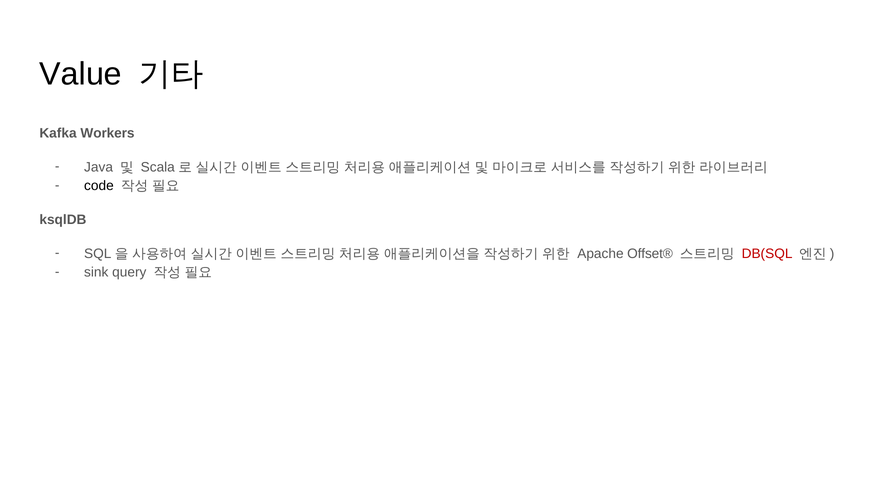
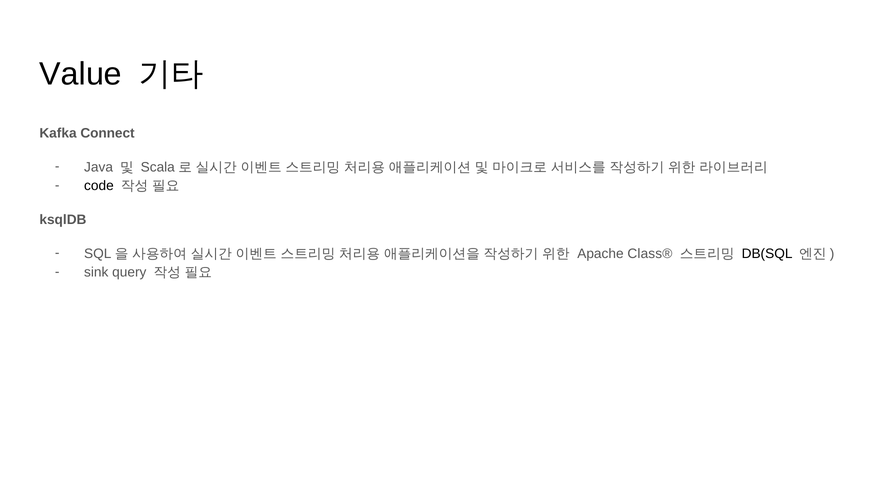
Workers: Workers -> Connect (108, 133)
Offset®: Offset® -> Class® (650, 254)
DB(SQL colour: red -> black (767, 254)
